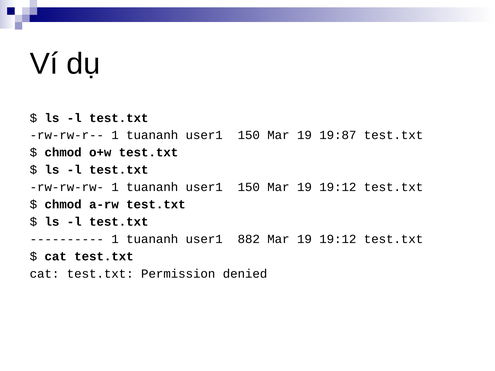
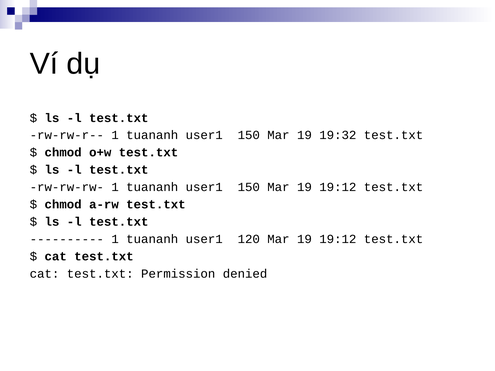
19:87: 19:87 -> 19:32 (338, 135)
882: 882 -> 120 (249, 239)
